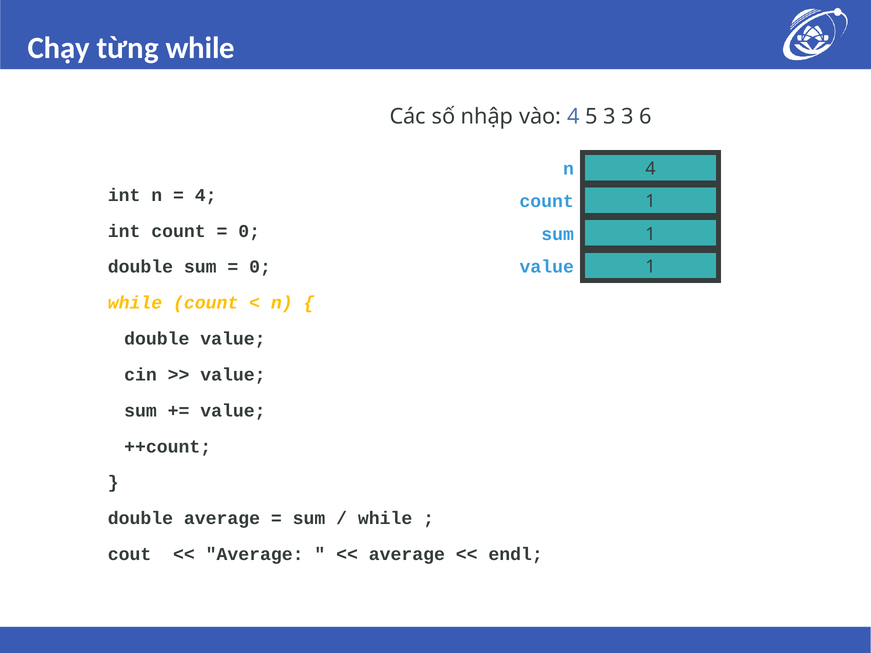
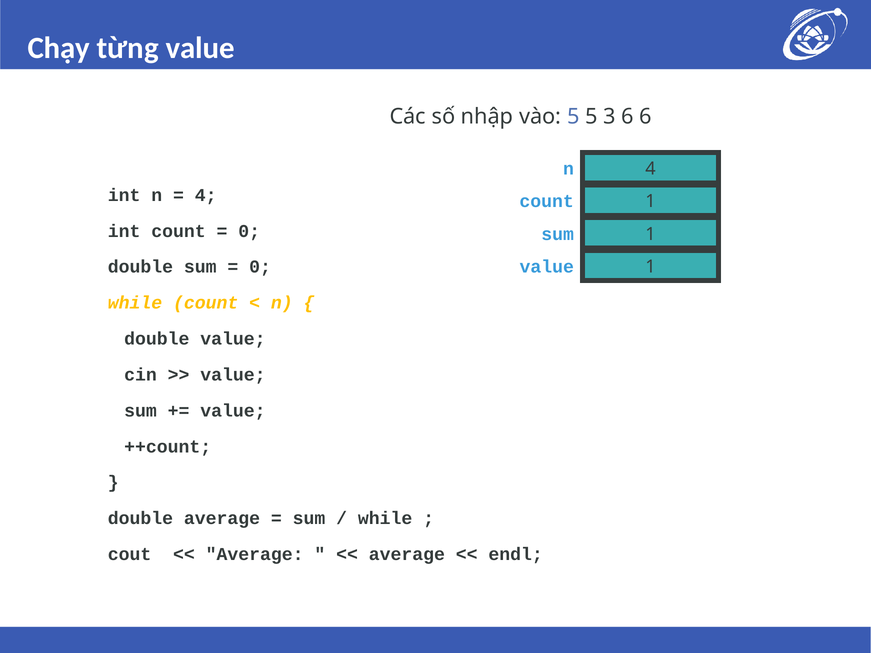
từng while: while -> value (200, 48)
vào 4: 4 -> 5 (573, 117)
3 3: 3 -> 6 (627, 117)
